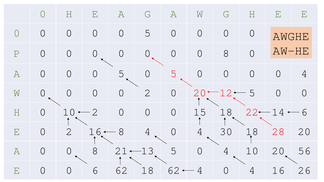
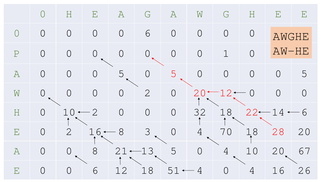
5: 5 -> 6 (148, 33)
0 0 0 8: 8 -> 1 (226, 53)
4: 4 -> 5 (304, 74)
12 5: 5 -> 0 (252, 93)
15: 15 -> 32 (200, 112)
8 4: 4 -> 3 (148, 132)
30: 30 -> 70 (226, 132)
56: 56 -> 67 (304, 151)
6 62: 62 -> 12 (121, 170)
18 62: 62 -> 51 (174, 170)
